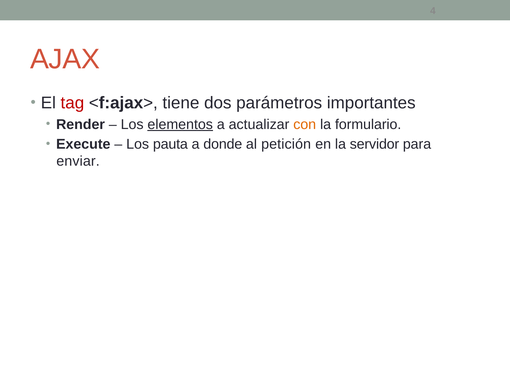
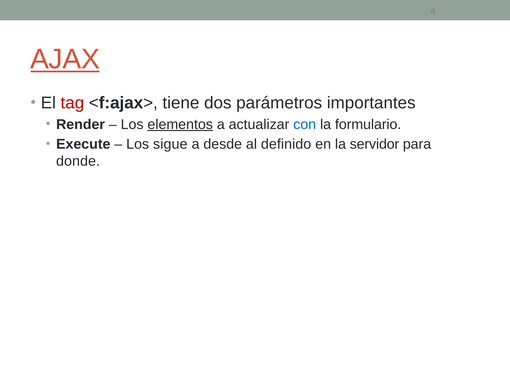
AJAX underline: none -> present (65, 59)
con colour: orange -> blue (305, 125)
pauta: pauta -> sigue (170, 144)
donde: donde -> desde (223, 144)
petición: petición -> definido (286, 144)
enviar: enviar -> donde (78, 161)
